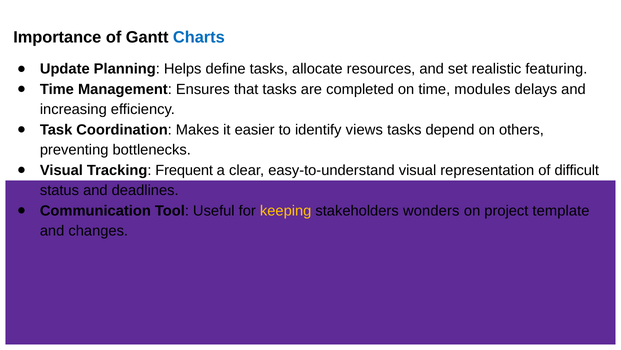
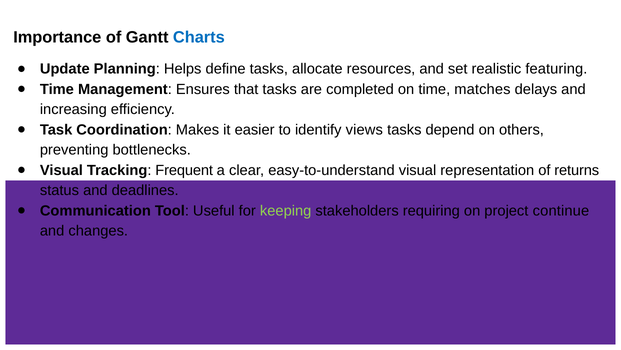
modules: modules -> matches (482, 89)
difficult: difficult -> returns (577, 170)
keeping colour: yellow -> light green (286, 210)
wonders: wonders -> requiring (431, 210)
template: template -> continue (561, 210)
